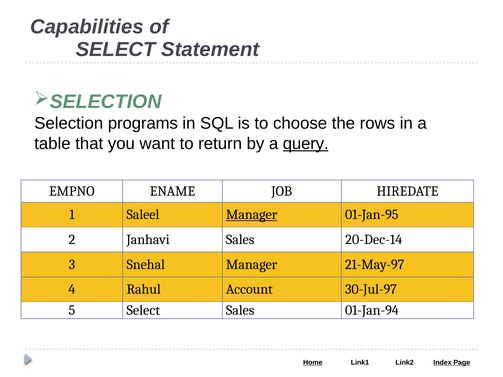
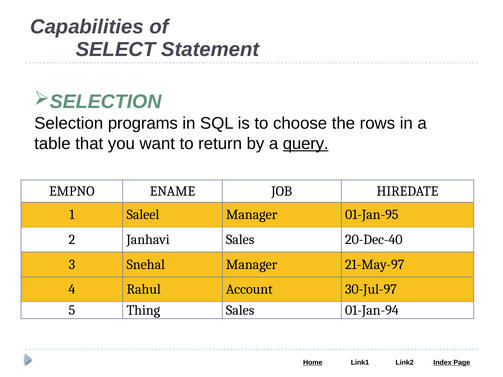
Manager underline: present -> none (252, 215)
20-Dec-14: 20-Dec-14 -> 20-Dec-40 (374, 240)
5 Select: Select -> Thing (143, 310)
